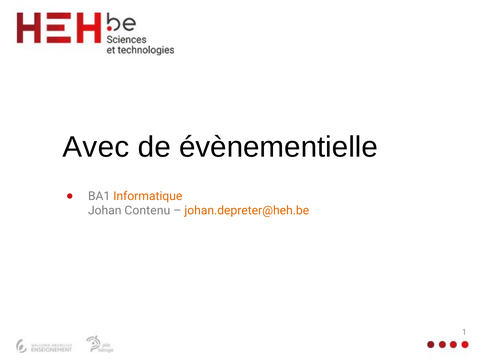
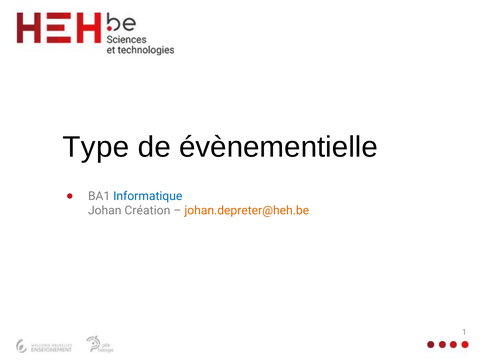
Avec: Avec -> Type (96, 147)
Informatique colour: orange -> blue (148, 196)
Contenu: Contenu -> Création (147, 211)
